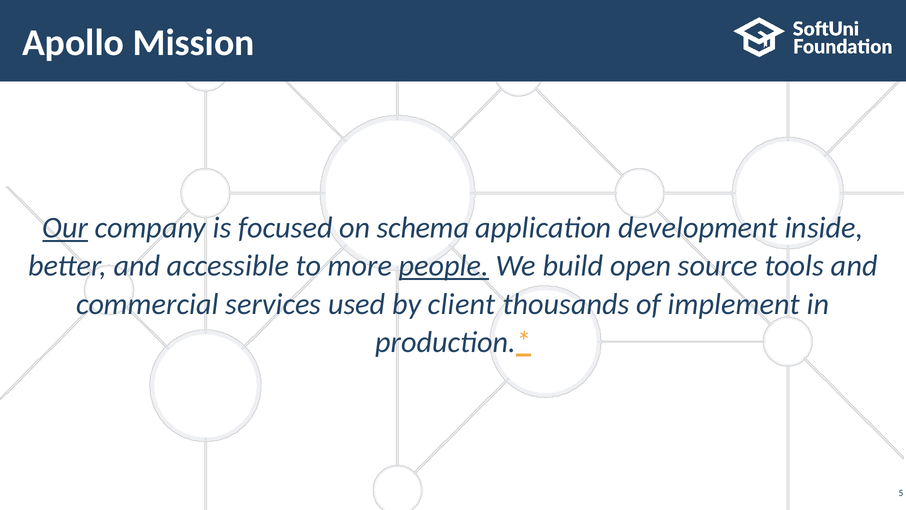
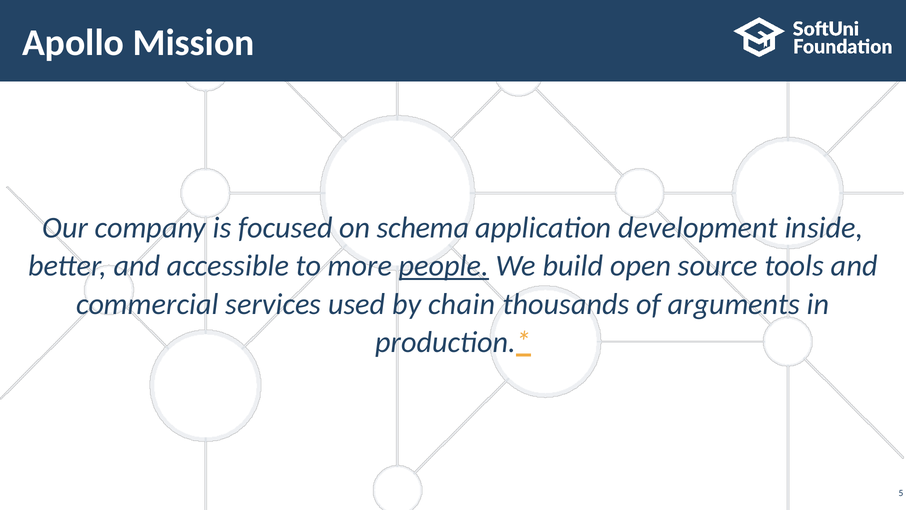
Our underline: present -> none (65, 228)
client: client -> chain (462, 304)
implement: implement -> arguments (734, 304)
